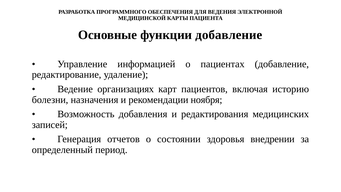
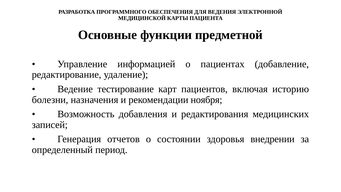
функции добавление: добавление -> предметной (229, 35)
организациях: организациях -> тестирование (126, 89)
